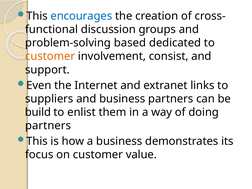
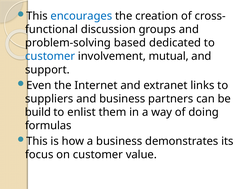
customer colour: orange -> blue (50, 56)
consist: consist -> mutual (169, 56)
partners: partners -> formulas (48, 126)
